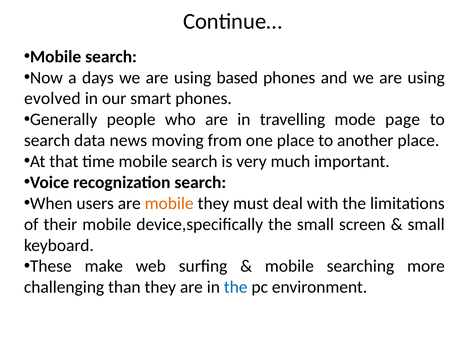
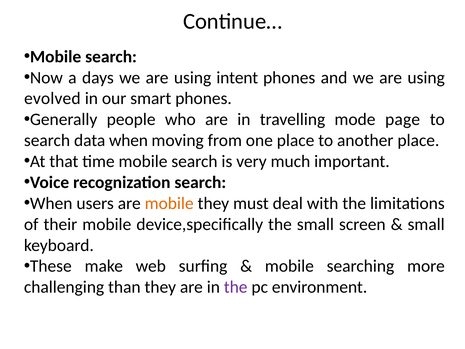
based: based -> intent (237, 78)
data news: news -> when (129, 140)
the colour: blue -> purple (236, 287)
